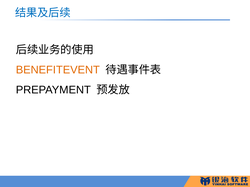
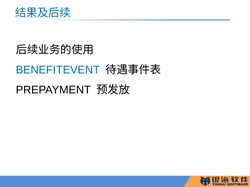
BENEFITEVENT colour: orange -> blue (58, 70)
